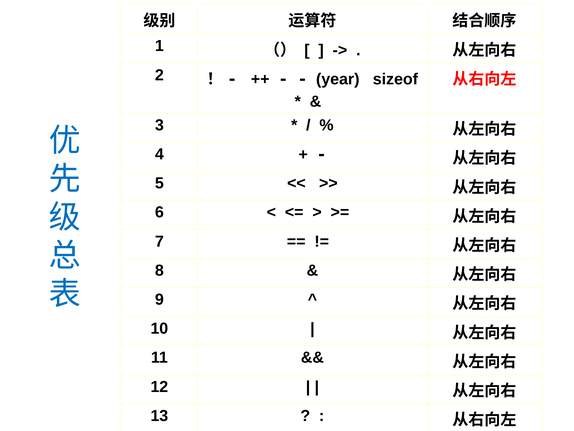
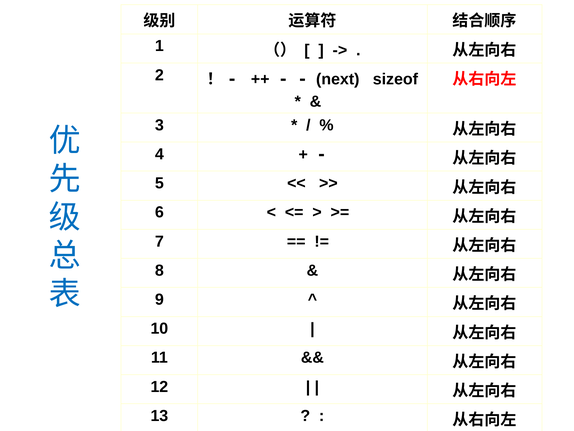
year: year -> next (338, 79)
